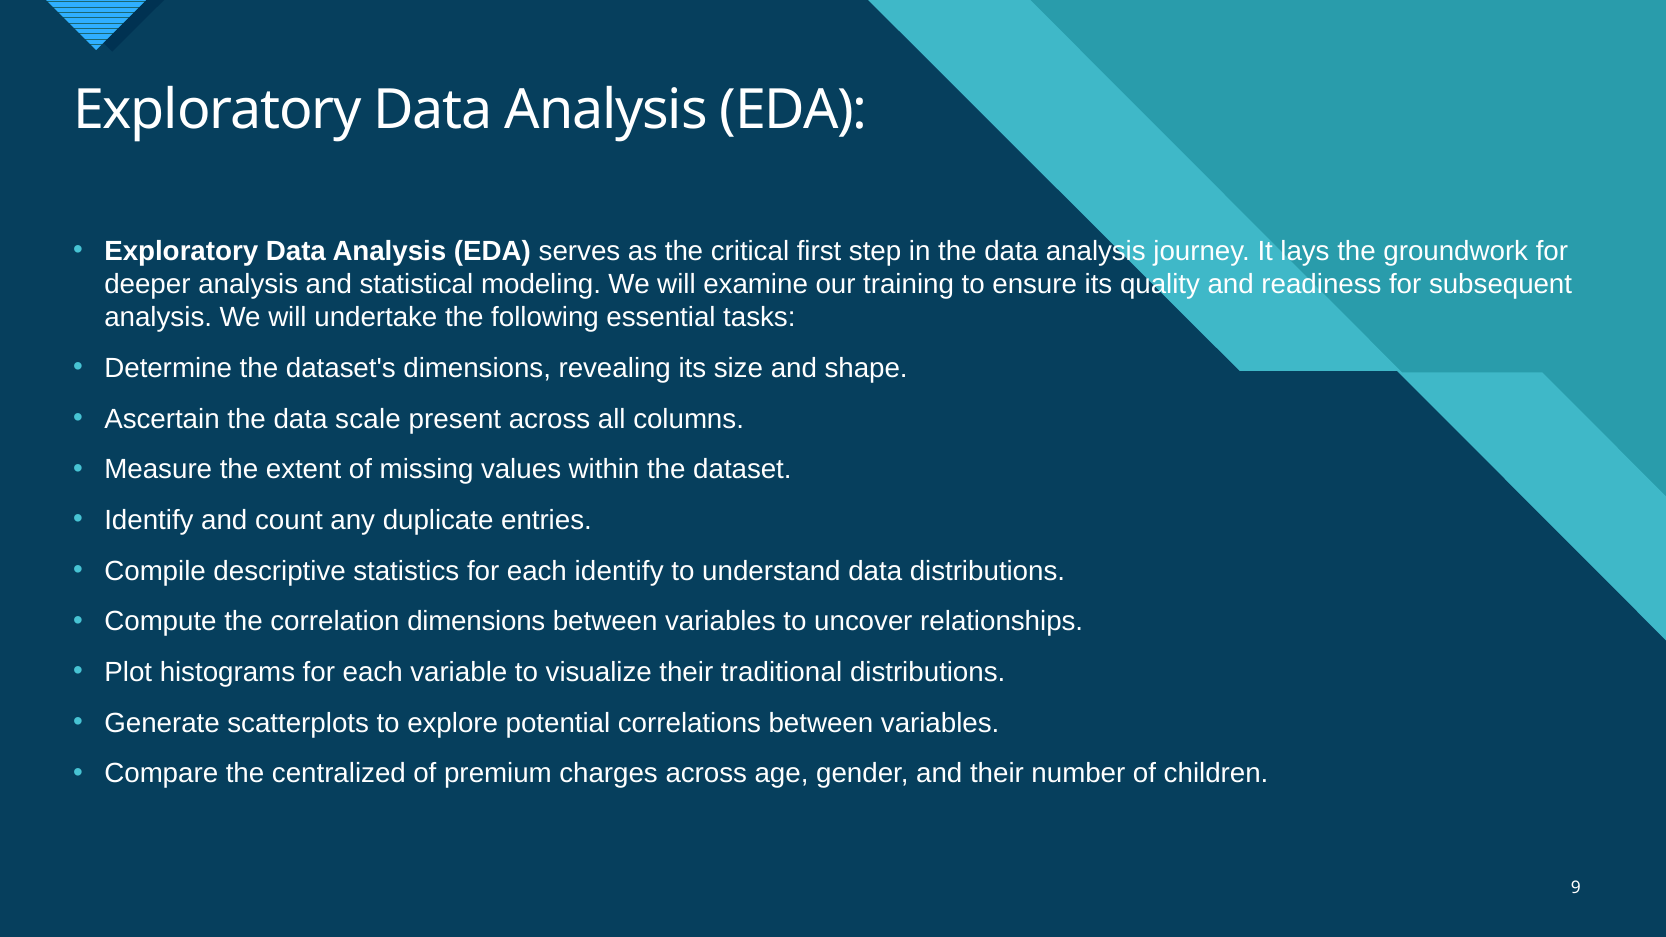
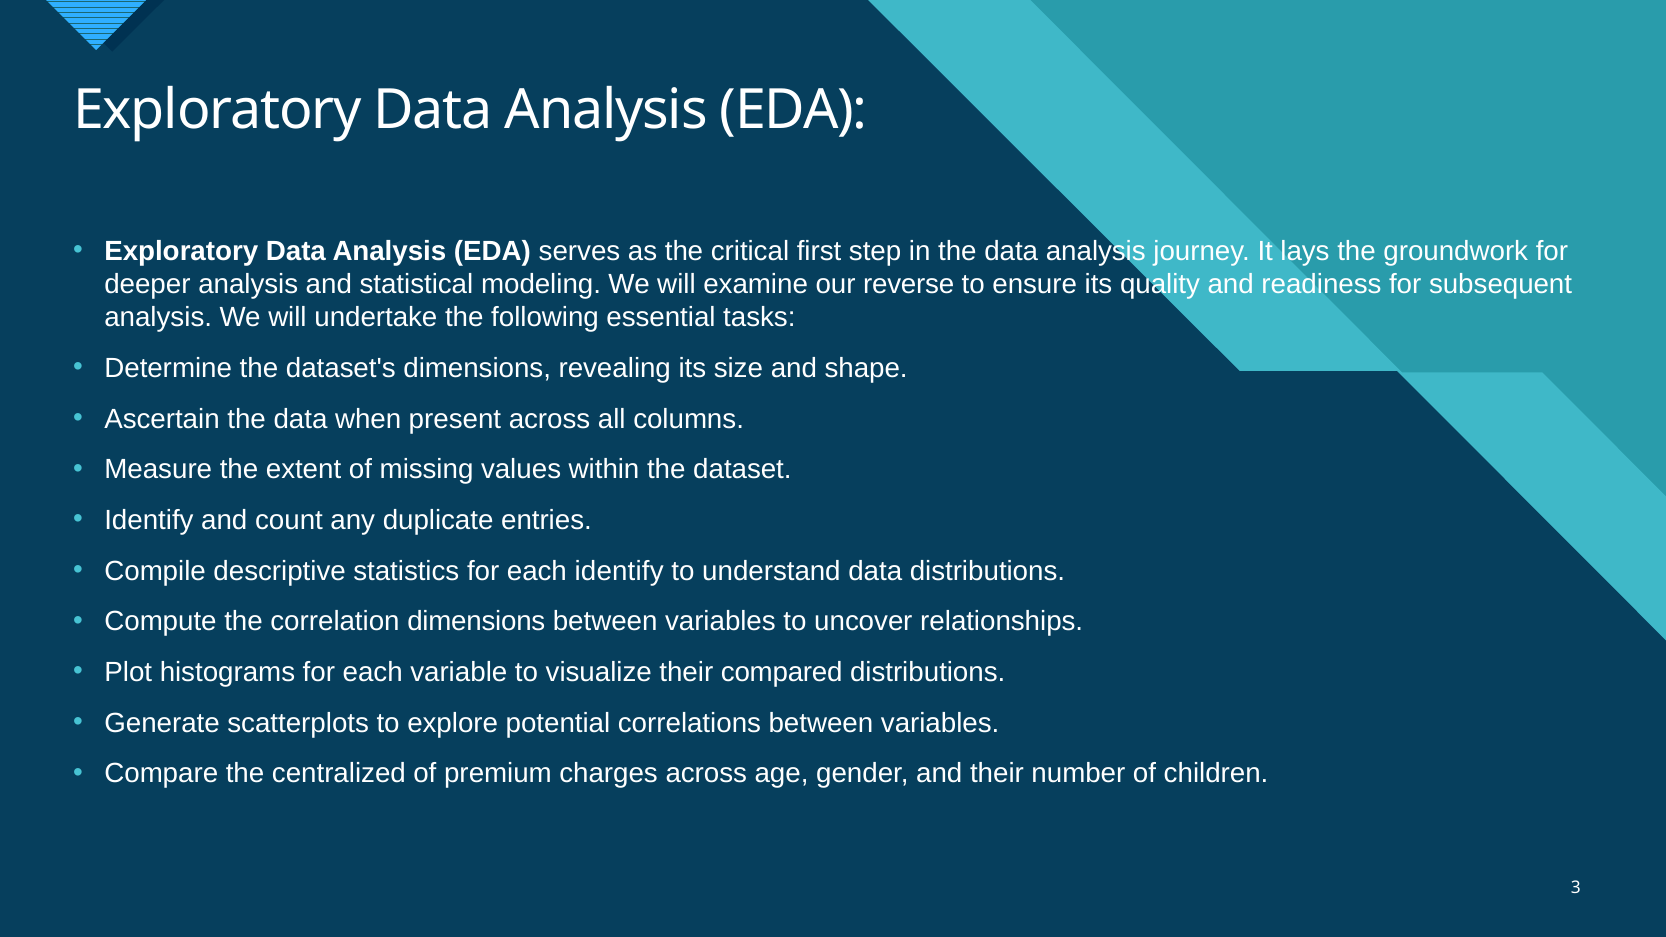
training: training -> reverse (909, 284)
scale: scale -> when (368, 419)
traditional: traditional -> compared (782, 672)
9: 9 -> 3 (1576, 888)
